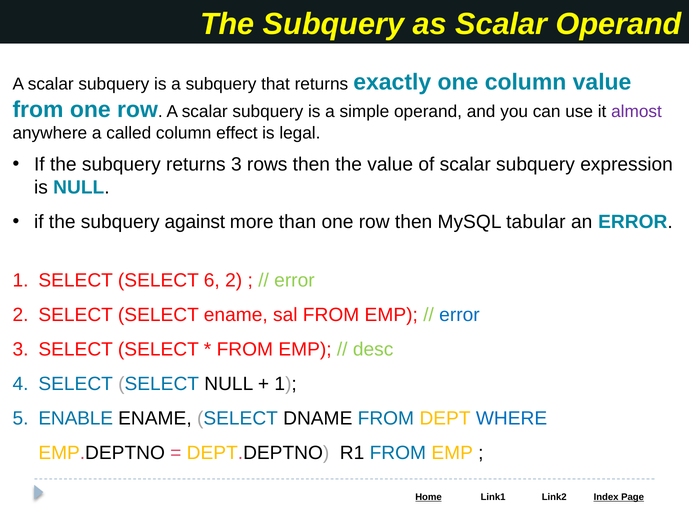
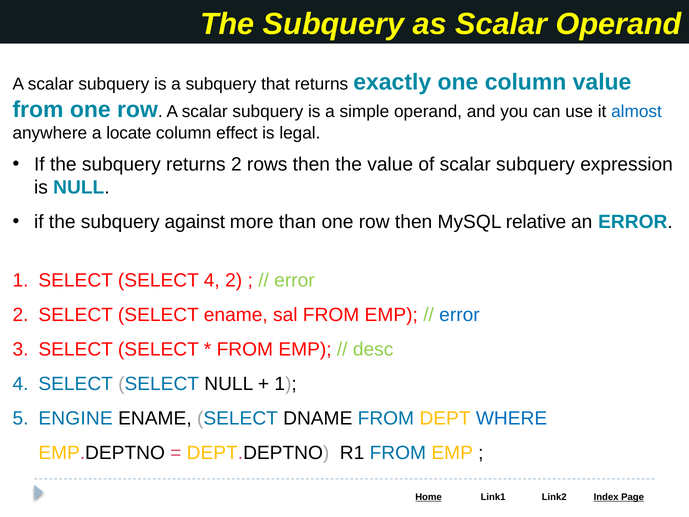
almost colour: purple -> blue (637, 111)
called: called -> locate (129, 133)
returns 3: 3 -> 2 (236, 164)
tabular: tabular -> relative (536, 222)
SELECT 6: 6 -> 4 (212, 280)
ENABLE: ENABLE -> ENGINE (76, 418)
